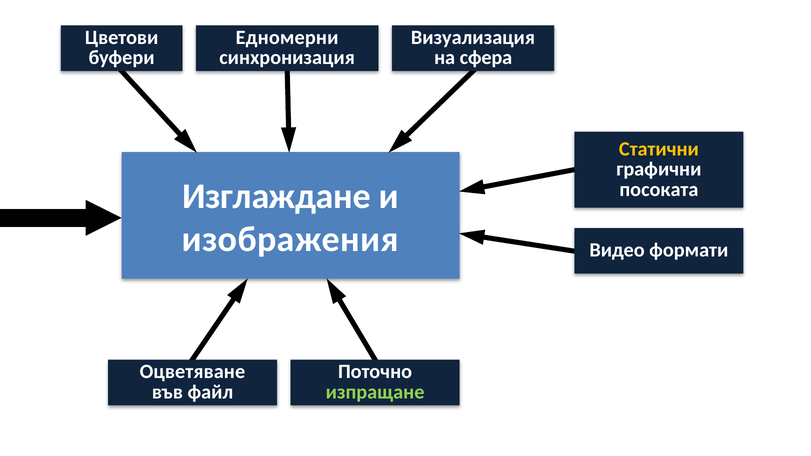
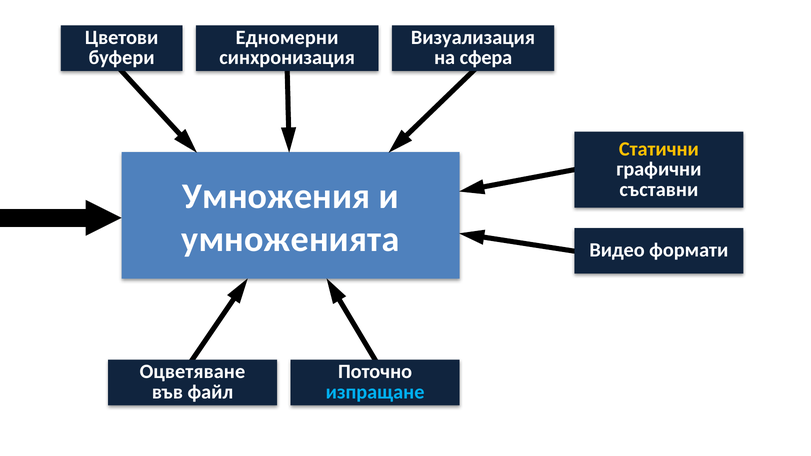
посоката: посоката -> съставни (659, 189)
Изглаждане: Изглаждане -> Умножения (276, 196)
изображения: изображения -> умноженията (290, 240)
изпращане colour: light green -> light blue (375, 392)
